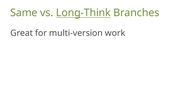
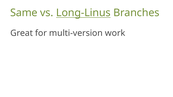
Long-Think: Long-Think -> Long-Linus (83, 13)
